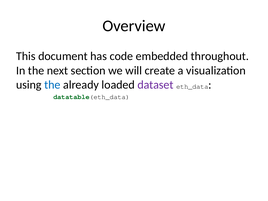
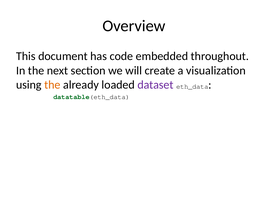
the colour: blue -> orange (52, 85)
